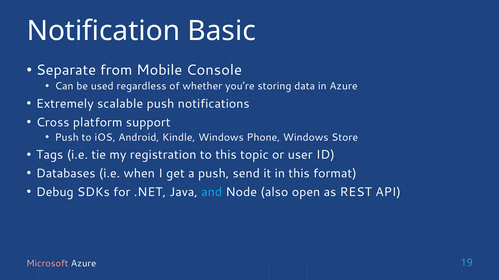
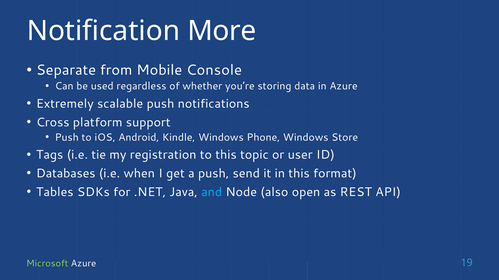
Basic: Basic -> More (222, 31)
Debug: Debug -> Tables (55, 192)
Microsoft colour: pink -> light green (47, 264)
